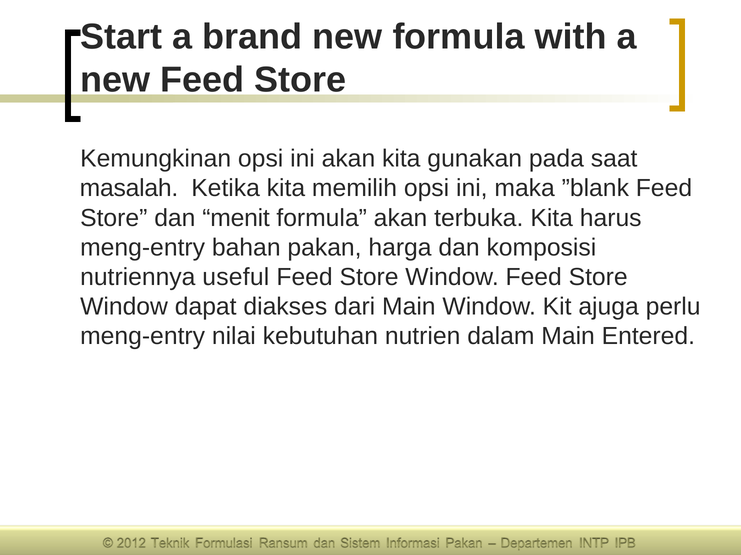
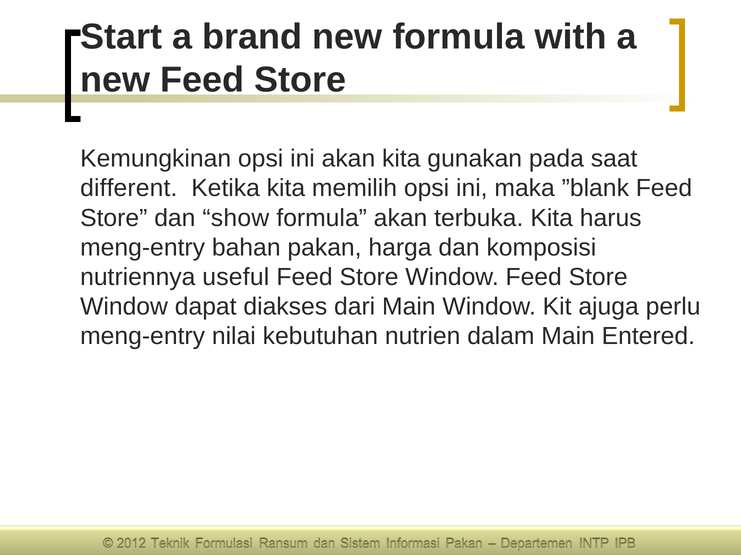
masalah: masalah -> different (129, 189)
menit: menit -> show (236, 218)
